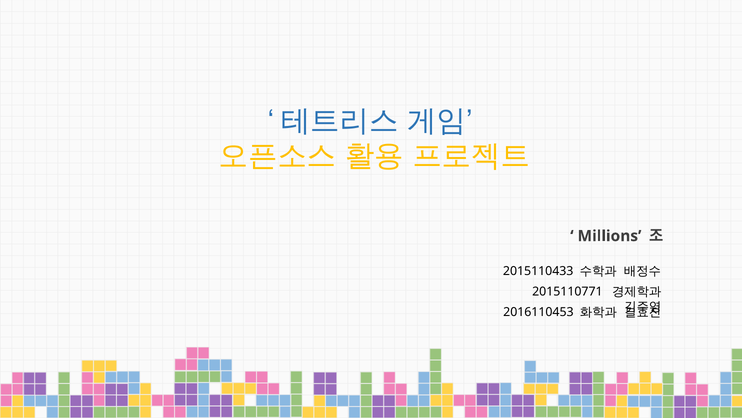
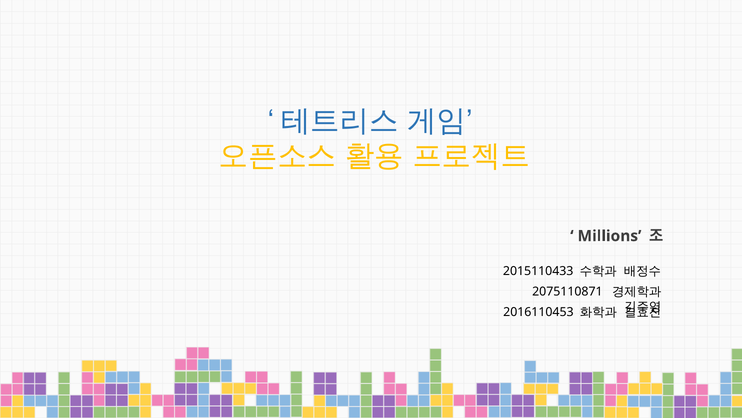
2015110771: 2015110771 -> 2075110871 (567, 291)
